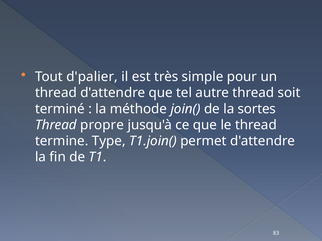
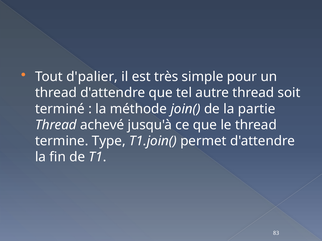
sortes: sortes -> partie (257, 109)
propre: propre -> achevé (102, 125)
